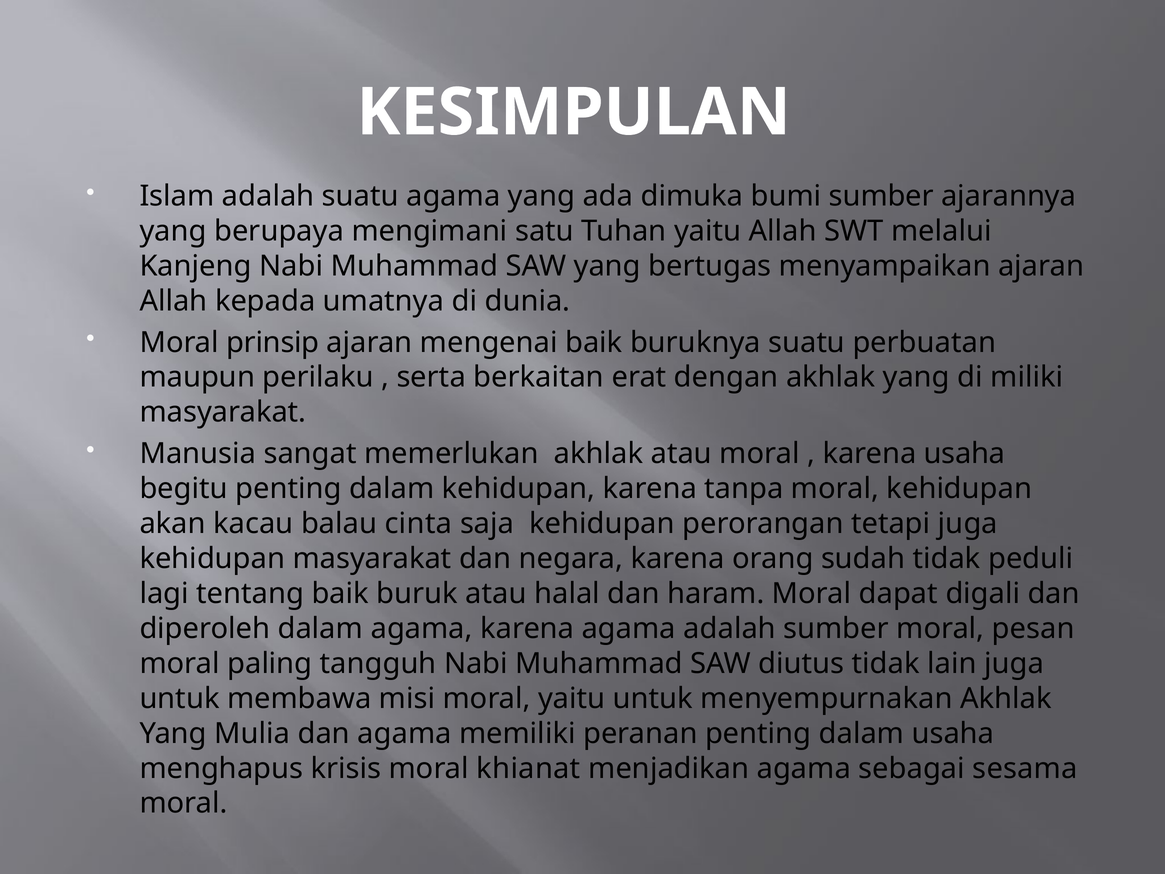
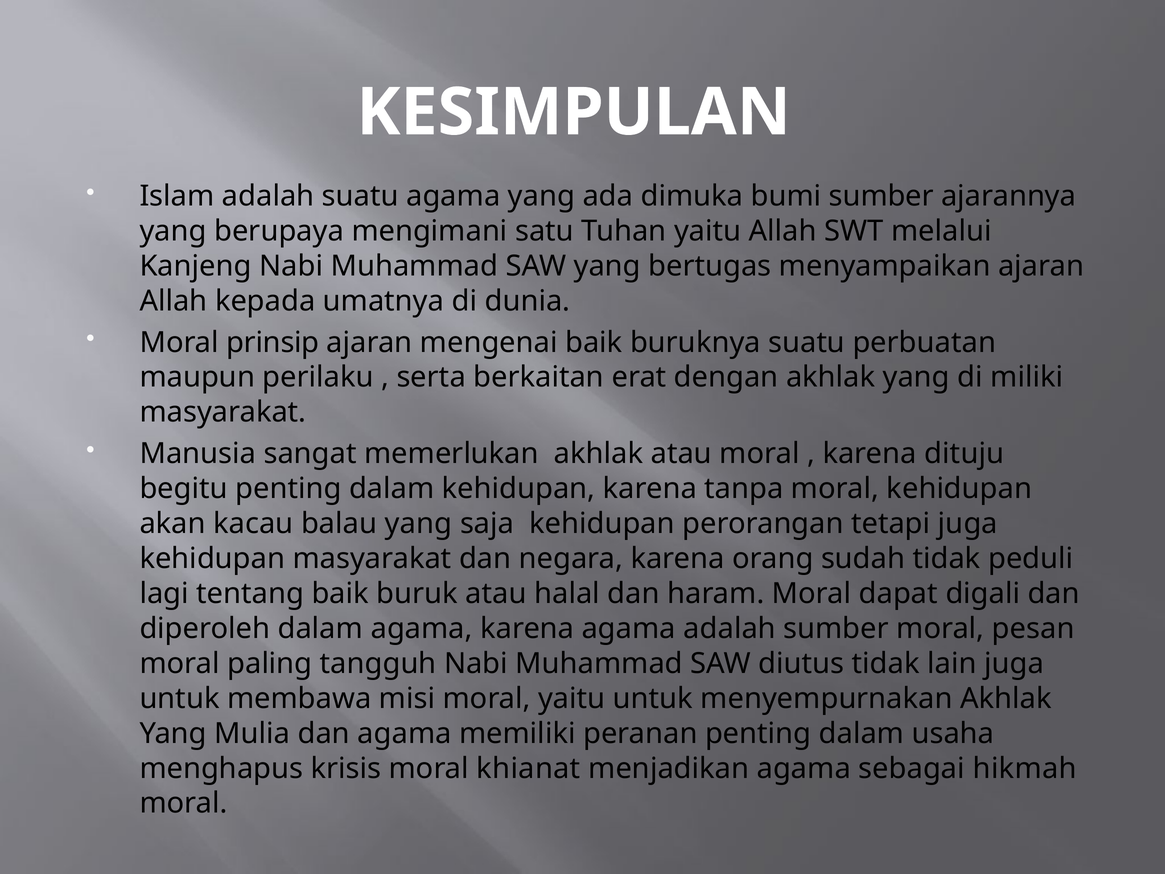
karena usaha: usaha -> dituju (964, 454)
balau cinta: cinta -> yang (419, 524)
sesama: sesama -> hikmah (1025, 768)
